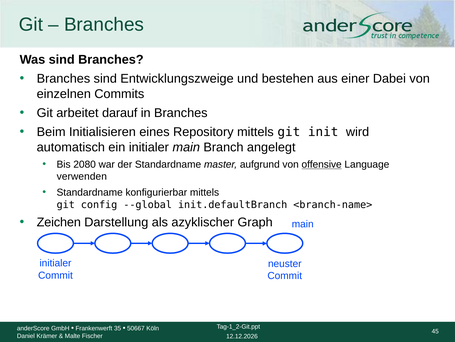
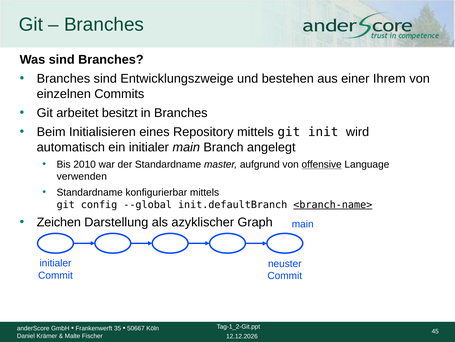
Dabei: Dabei -> Ihrem (389, 79)
darauf: darauf -> besitzt (120, 113)
2080: 2080 -> 2010 (85, 164)
<branch-name> underline: none -> present (333, 204)
